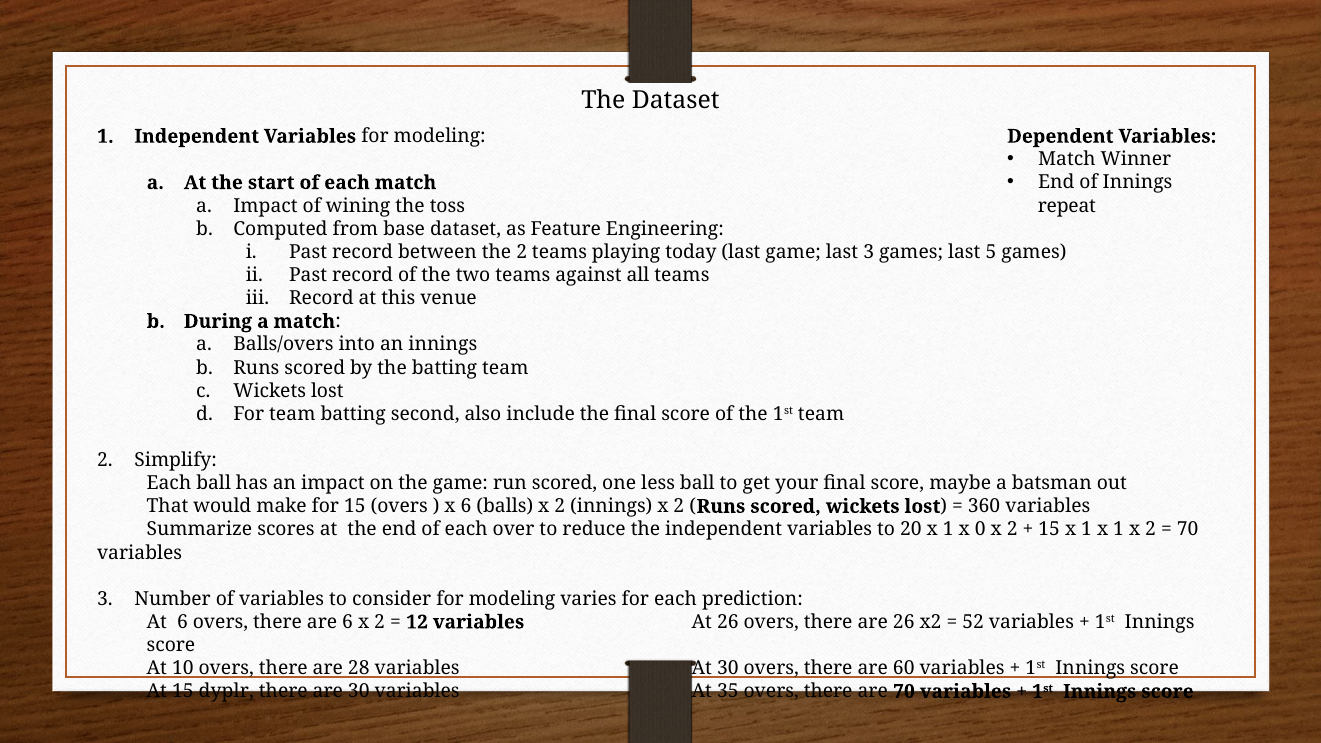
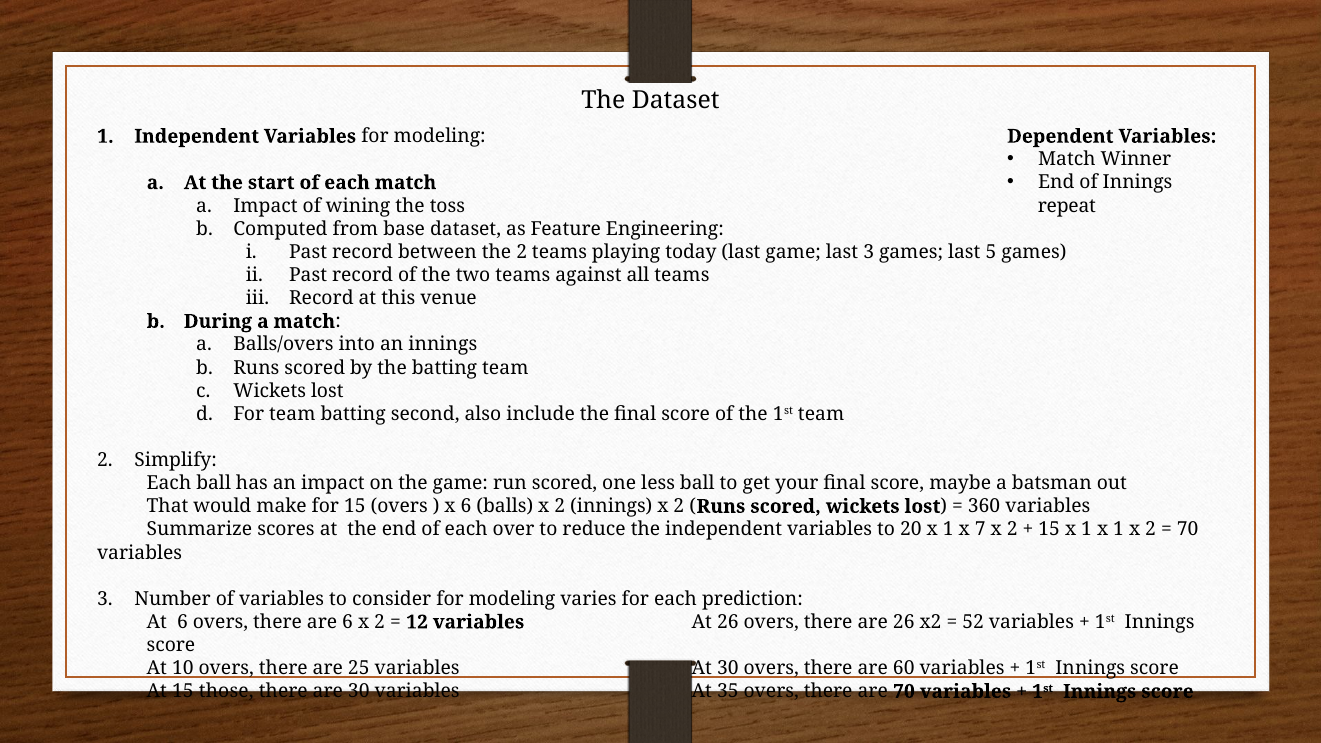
0: 0 -> 7 (980, 530)
28: 28 -> 25 (359, 668)
dyplr: dyplr -> those (226, 692)
